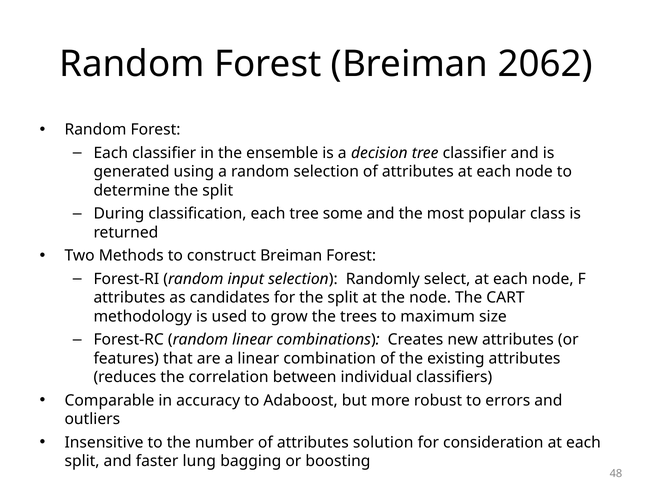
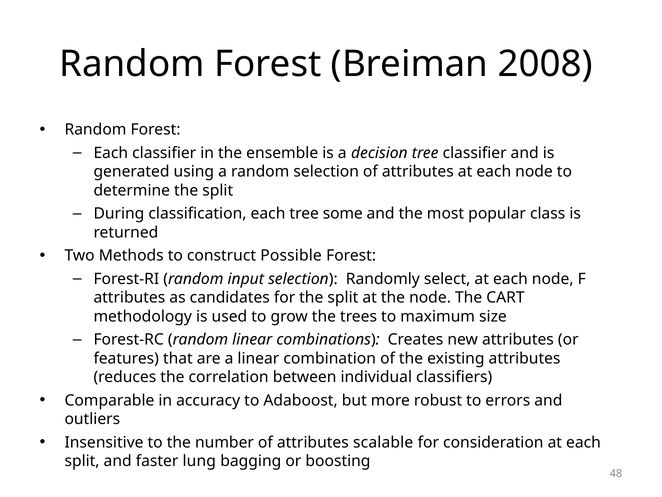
2062: 2062 -> 2008 (545, 64)
construct Breiman: Breiman -> Possible (291, 255)
solution: solution -> scalable (383, 442)
